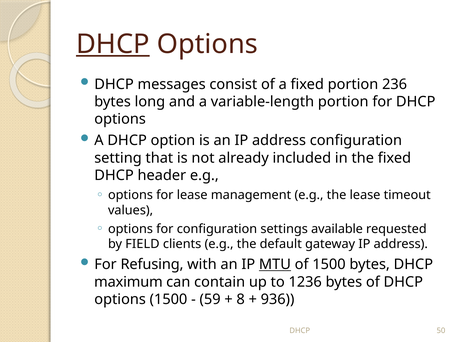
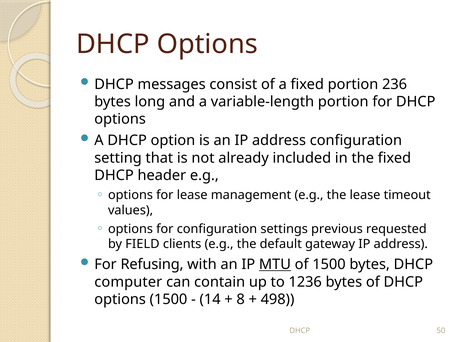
DHCP underline: present -> none (113, 44)
available: available -> previous (337, 229)
maximum: maximum -> computer (128, 282)
59: 59 -> 14 (210, 299)
936: 936 -> 498 (278, 299)
